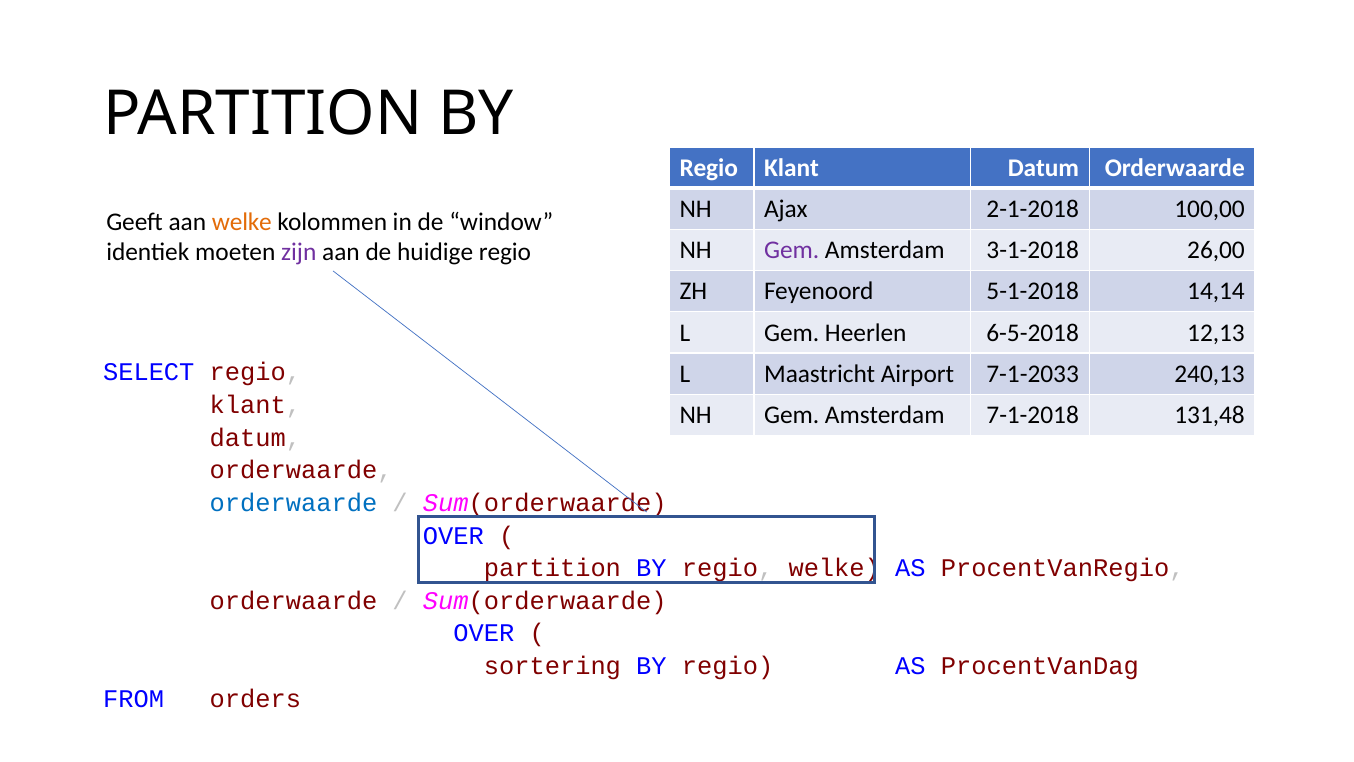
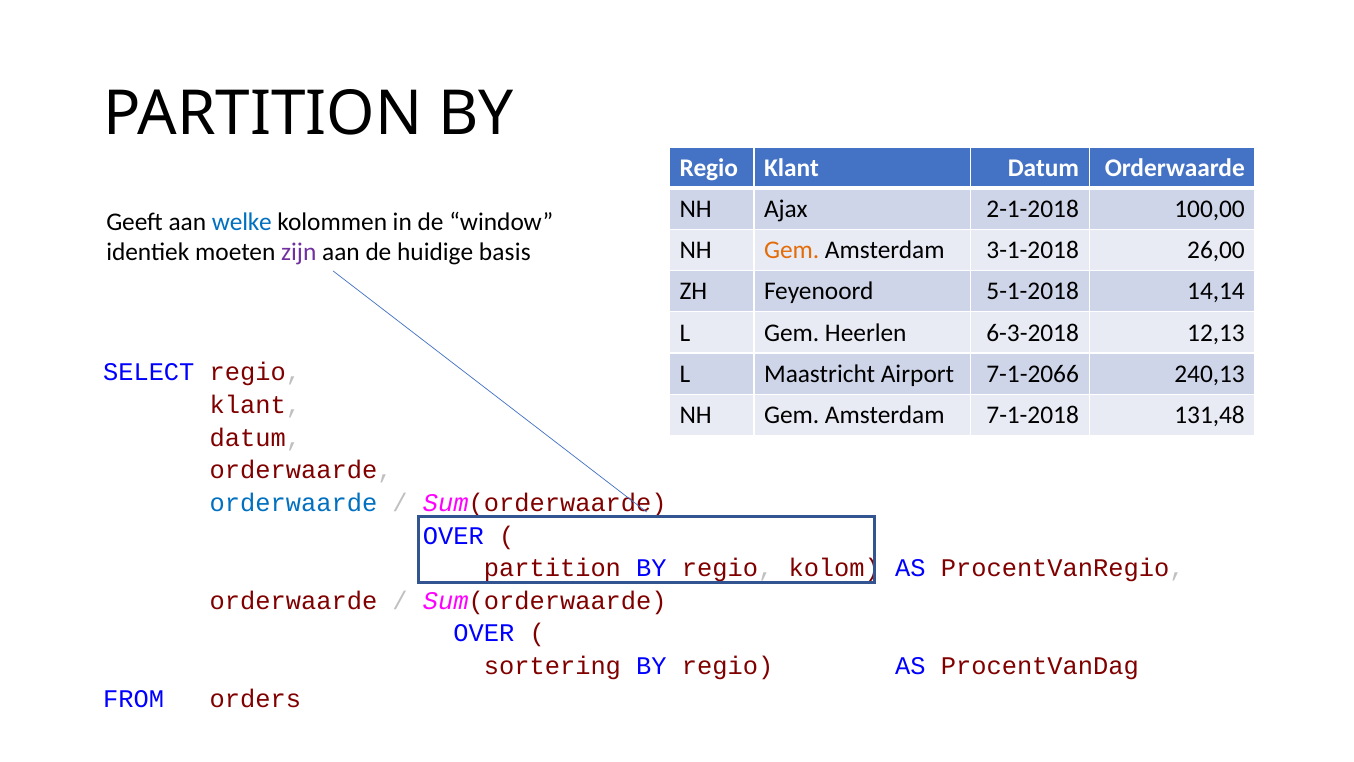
welke colour: orange -> blue (242, 222)
Gem colour: purple -> orange (792, 250)
huidige regio: regio -> basis (505, 252)
6-5-2018: 6-5-2018 -> 6-3-2018 (1033, 332)
7-1-2033: 7-1-2033 -> 7-1-2066 (1033, 374)
regio welke: welke -> kolom (834, 568)
